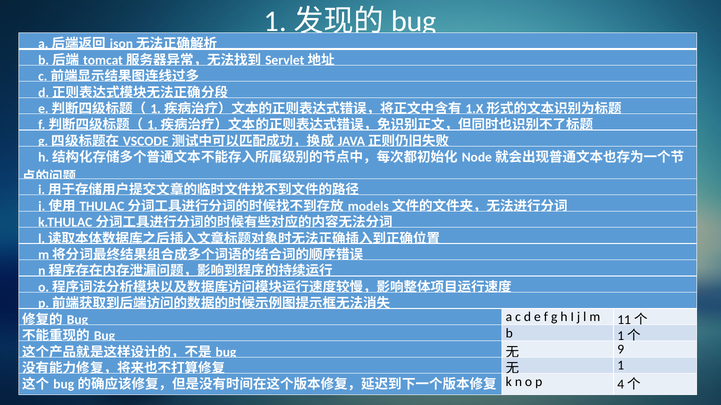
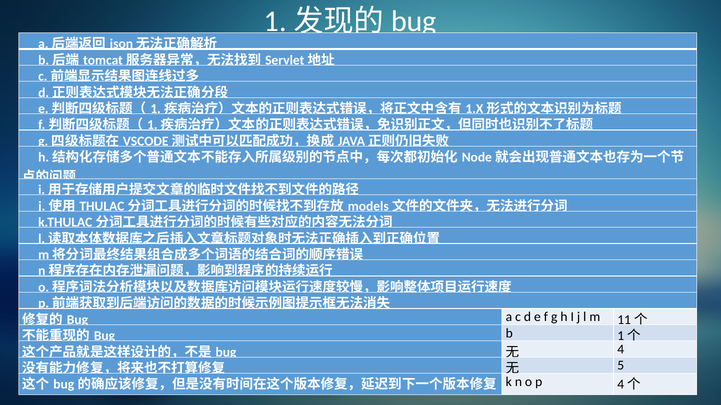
9: 9 -> 4 (621, 350)
1: 1 -> 5 (621, 366)
